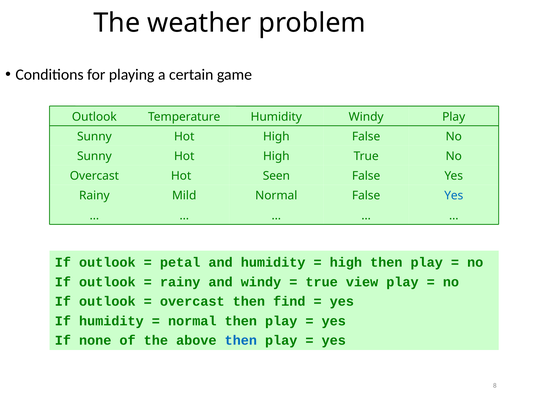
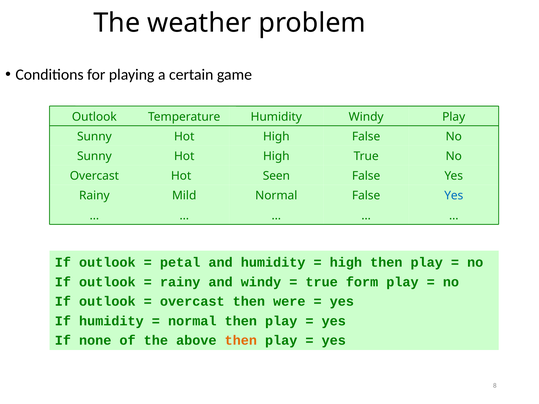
view: view -> form (362, 282)
find: find -> were (289, 302)
then colour: blue -> orange (241, 341)
